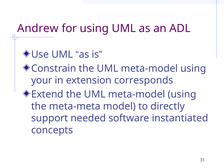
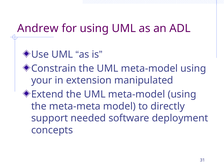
corresponds: corresponds -> manipulated (144, 80)
instantiated: instantiated -> deployment (180, 118)
